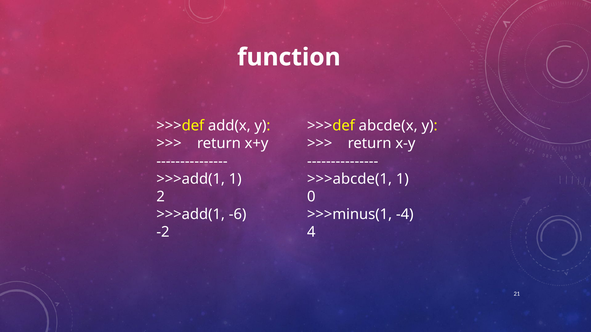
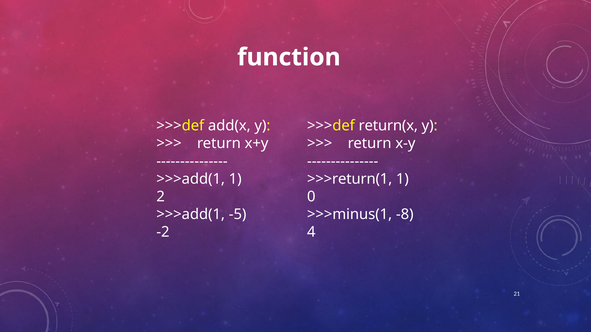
abcde(x: abcde(x -> return(x (388, 126)
>>>abcde(1: >>>abcde(1 -> >>>return(1 (350, 179)
-6: -6 -> -5 (238, 215)
-4: -4 -> -8 (405, 215)
